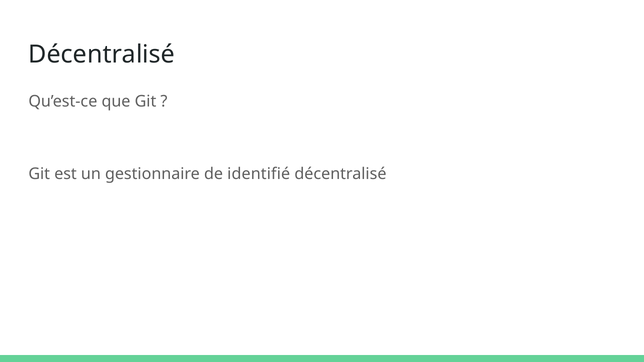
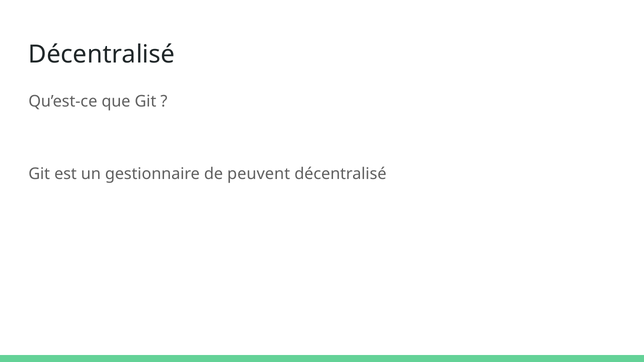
identifié: identifié -> peuvent (259, 174)
